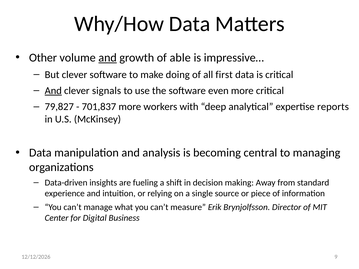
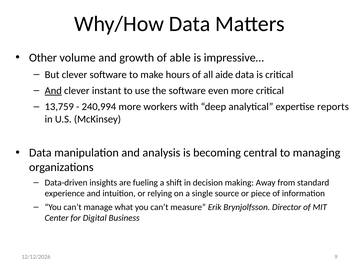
and underline: present -> none (108, 58)
doing: doing -> hours (178, 75)
first: first -> aide (224, 75)
signals: signals -> instant (107, 91)
79,827: 79,827 -> 13,759 (59, 107)
701,837: 701,837 -> 240,994 (99, 107)
